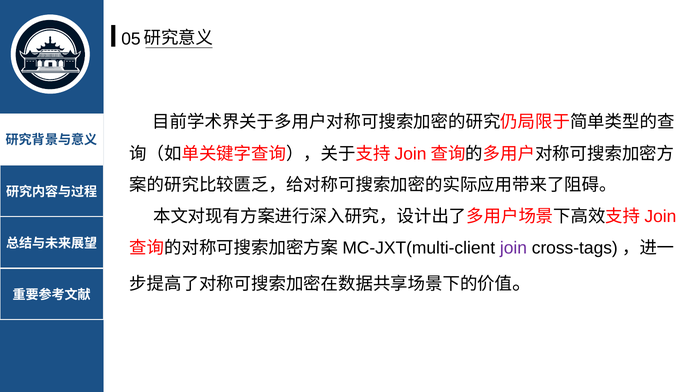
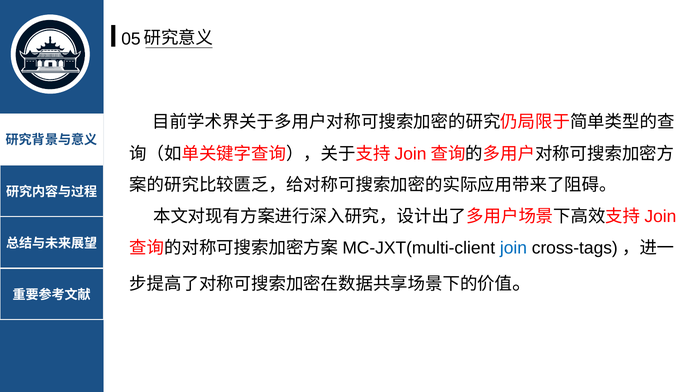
join colour: purple -> blue (513, 248)
